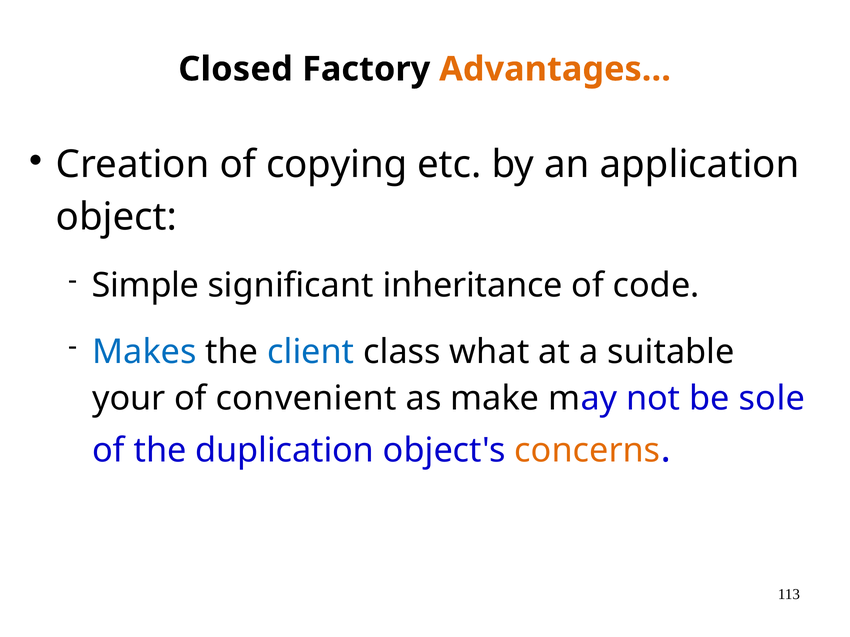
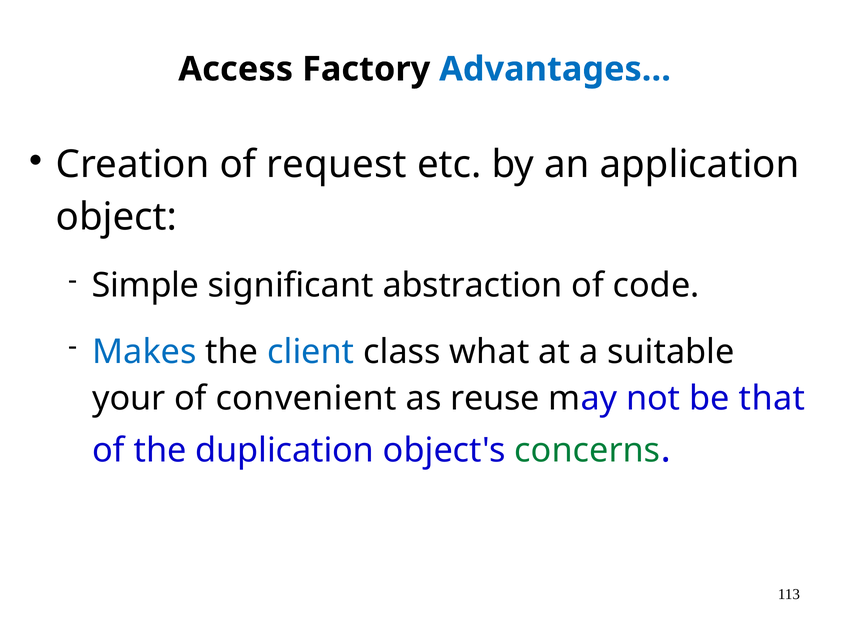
Closed: Closed -> Access (236, 69)
Advantages… colour: orange -> blue (555, 69)
copying: copying -> request (337, 165)
inheritance: inheritance -> abstraction (473, 286)
make: make -> reuse (495, 399)
sole: sole -> that (772, 399)
concerns colour: orange -> green (587, 451)
